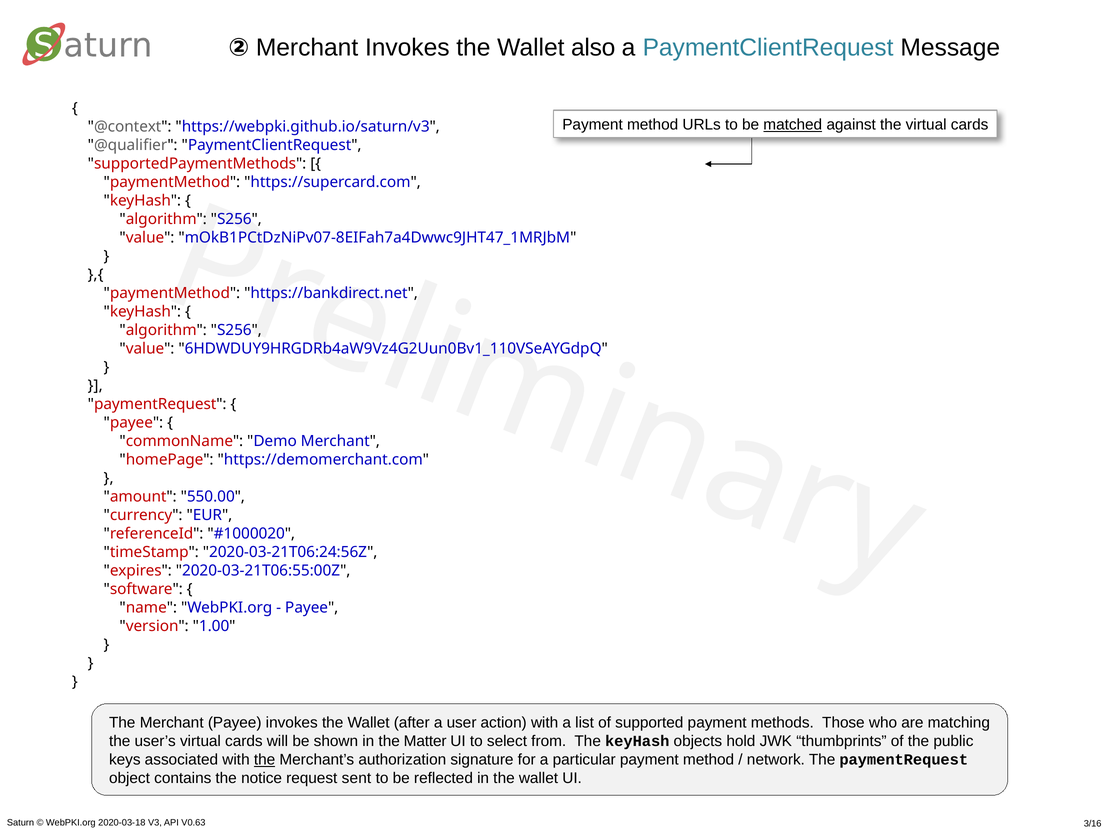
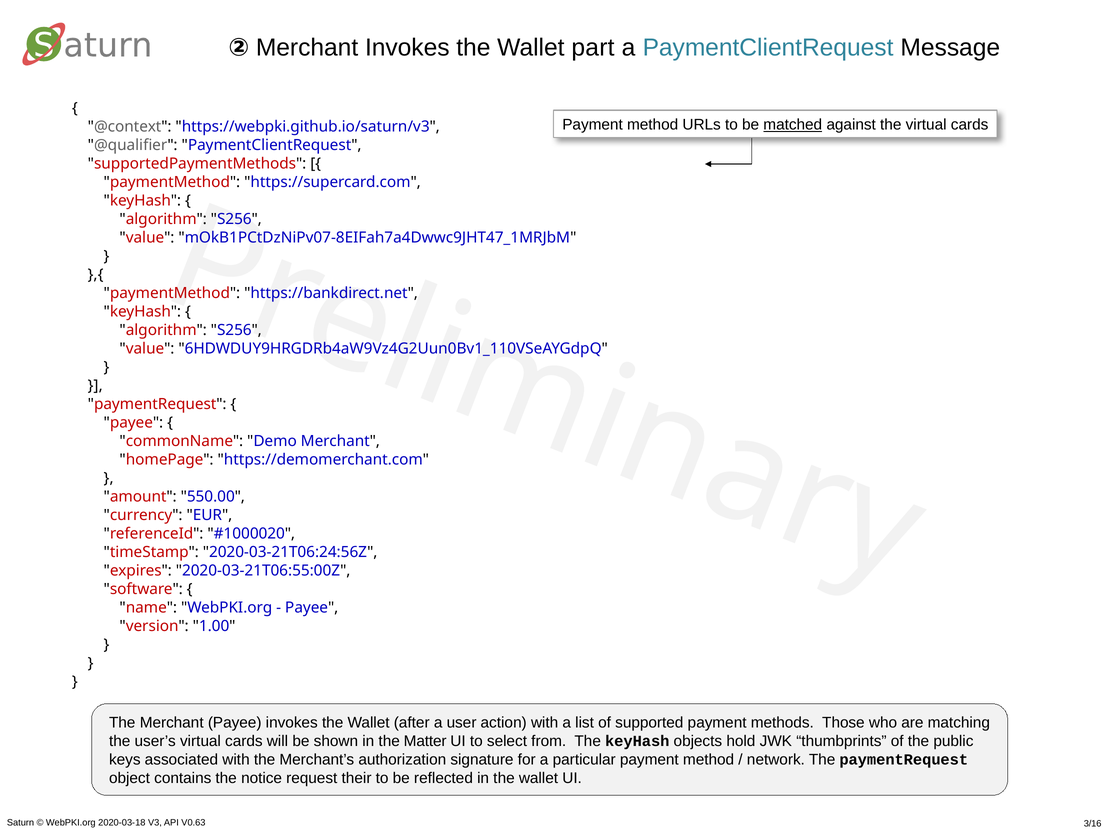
also: also -> part (593, 47)
the underline: present -> none (265, 760)
sent: sent -> their (357, 778)
